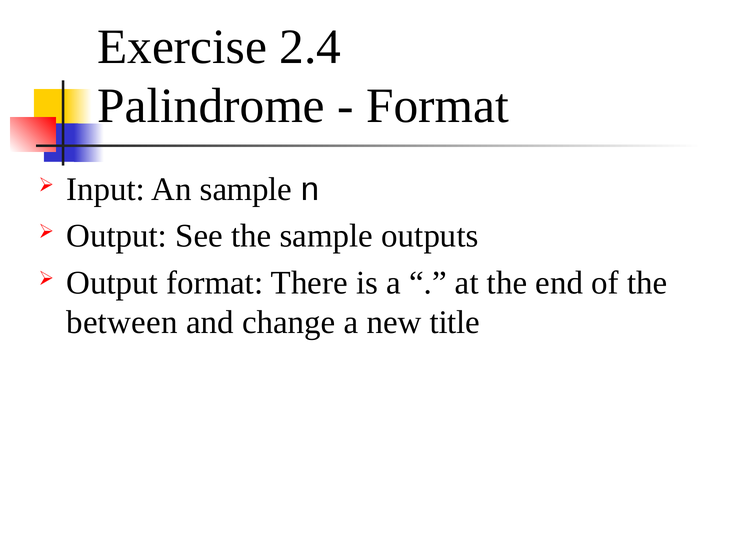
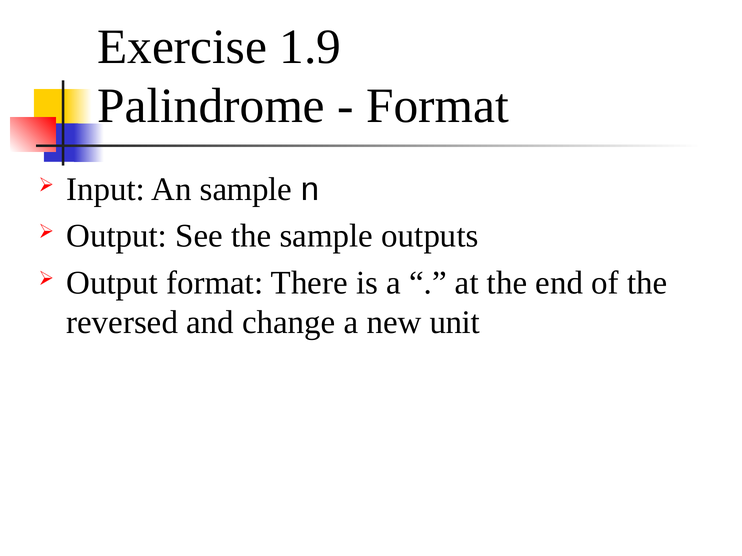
2.4: 2.4 -> 1.9 (310, 47)
between: between -> reversed (122, 323)
title: title -> unit (455, 323)
